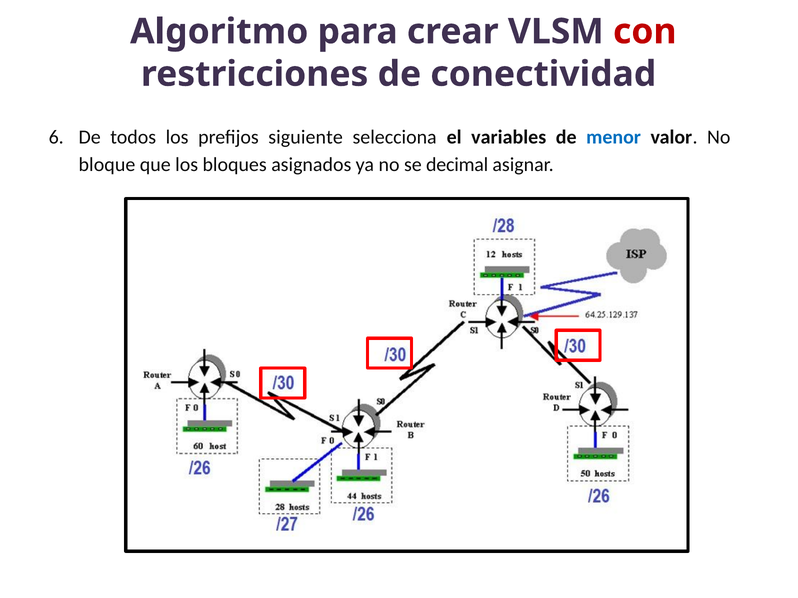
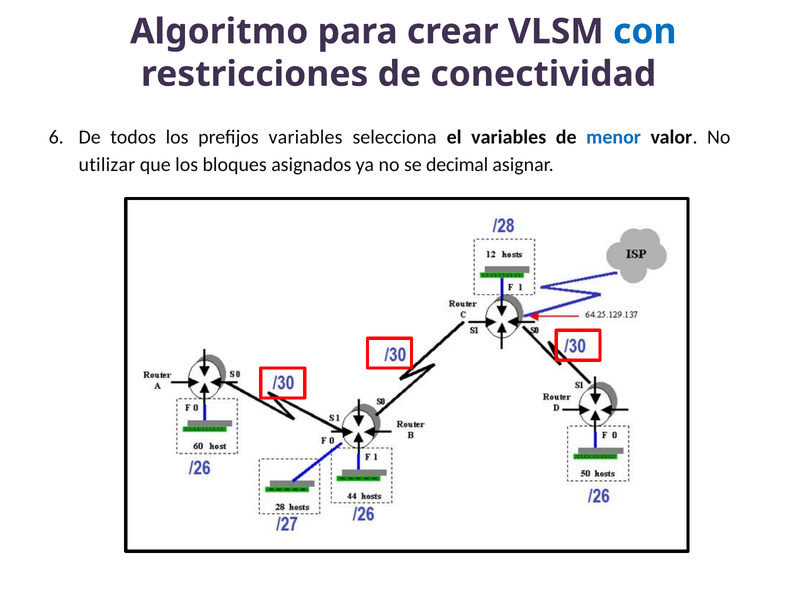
con colour: red -> blue (645, 32)
prefijos siguiente: siguiente -> variables (306, 137)
bloque: bloque -> utilizar (107, 165)
